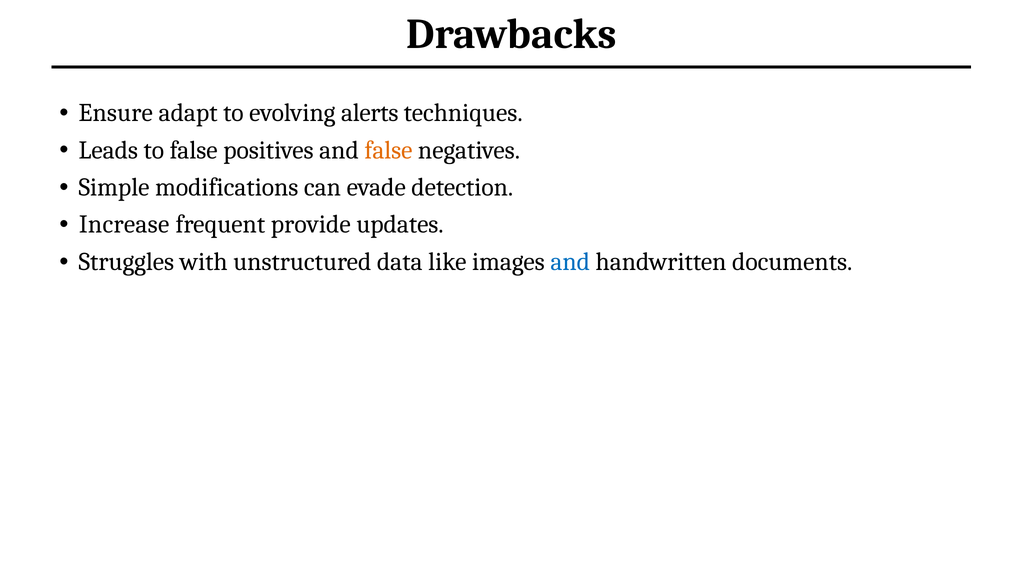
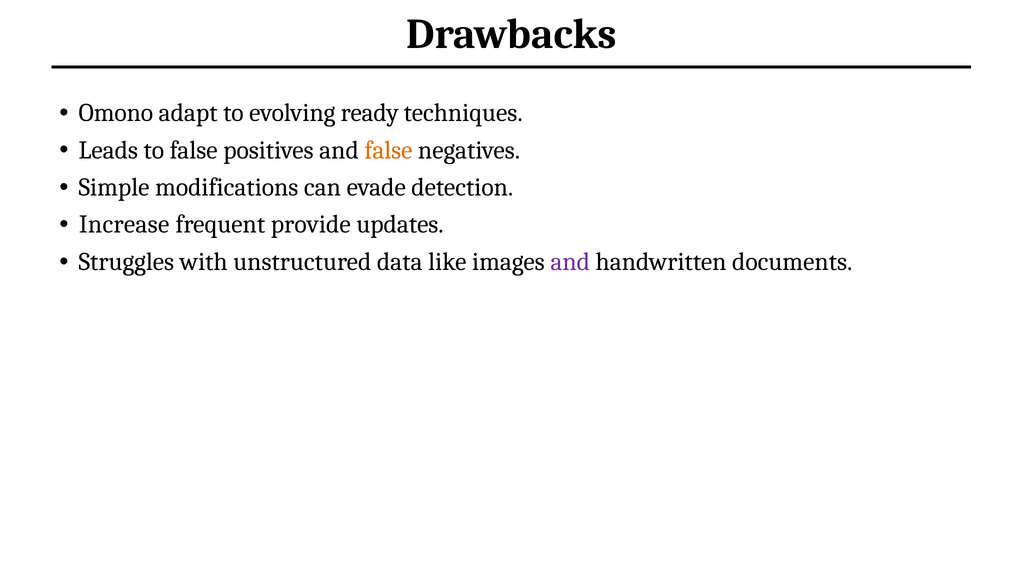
Ensure: Ensure -> Omono (116, 113)
alerts: alerts -> ready (370, 113)
and colour: blue -> purple (570, 261)
